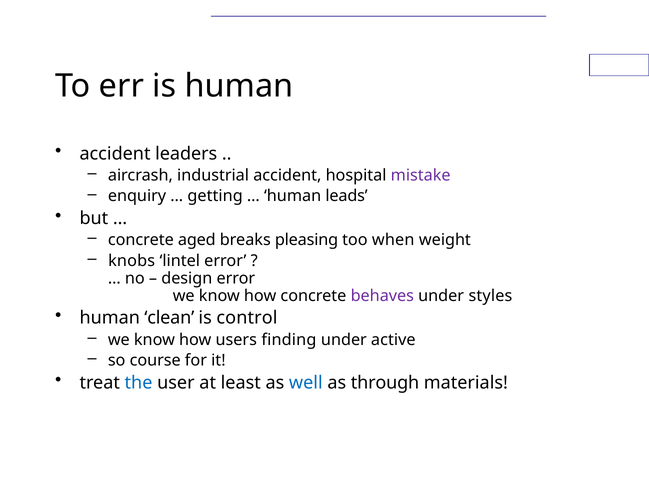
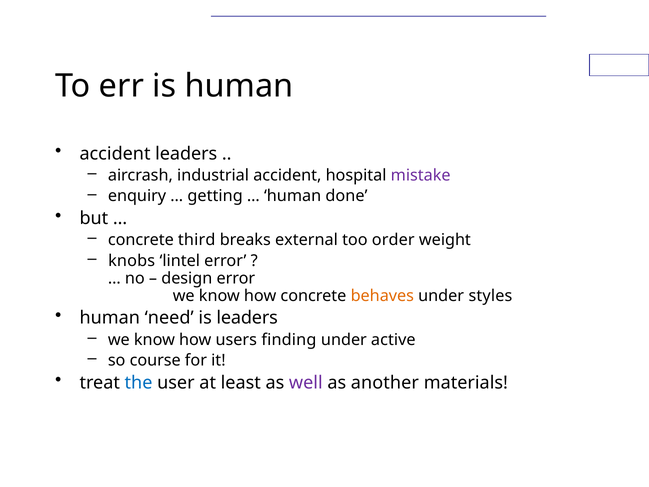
leads: leads -> done (346, 196)
aged: aged -> third (197, 240)
pleasing: pleasing -> external (306, 240)
when: when -> order (393, 240)
behaves colour: purple -> orange (382, 296)
clean: clean -> need (169, 318)
is control: control -> leaders (247, 318)
well colour: blue -> purple (306, 382)
through: through -> another (385, 382)
